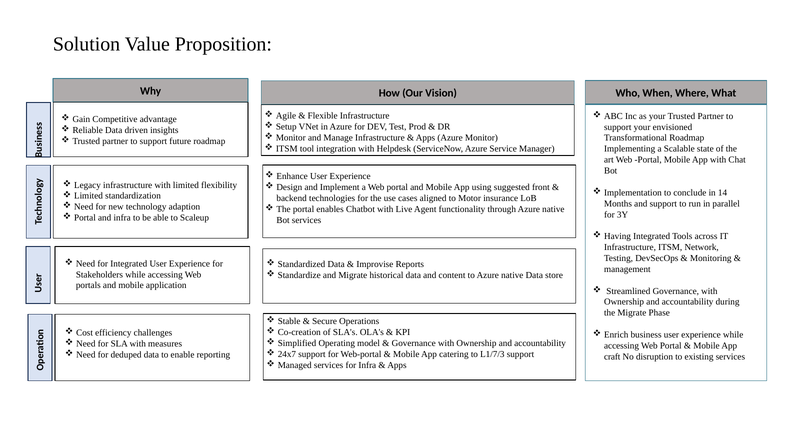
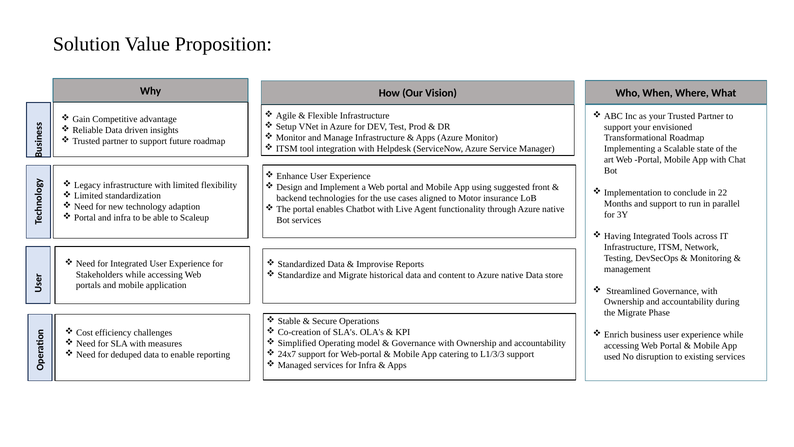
14: 14 -> 22 (723, 192)
L1/7/3: L1/7/3 -> L1/3/3 (492, 354)
craft: craft -> used (612, 356)
